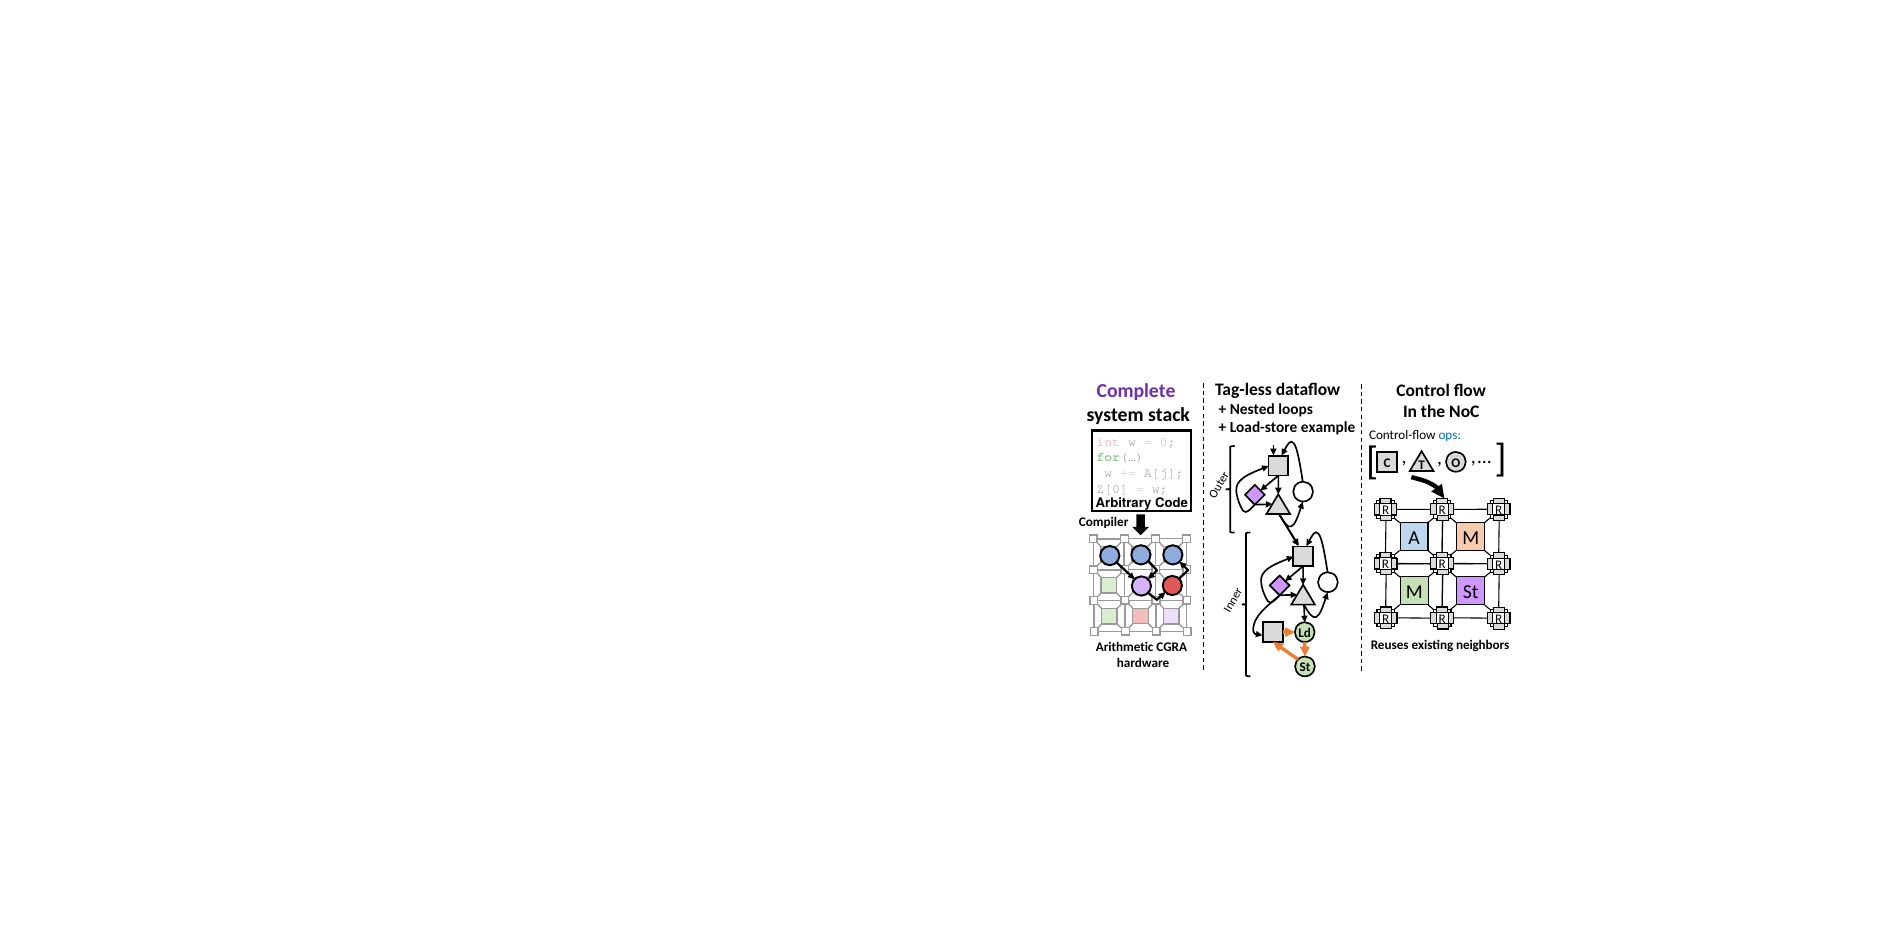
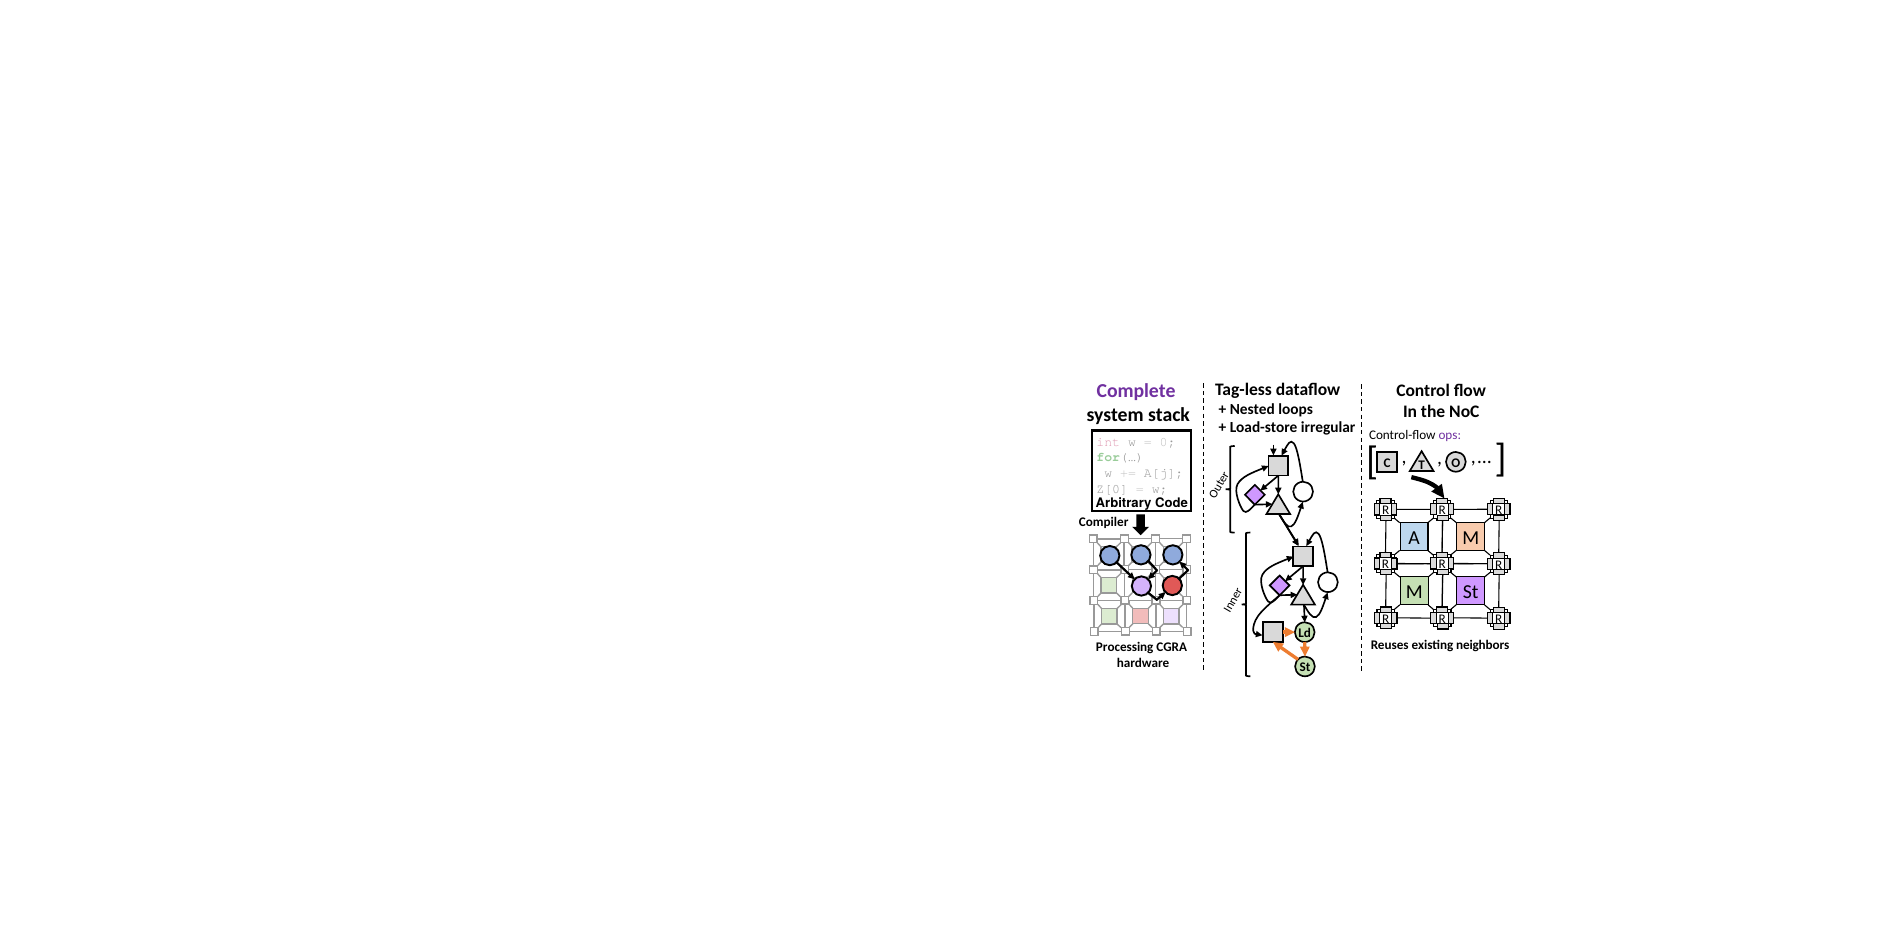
example: example -> irregular (1328, 427)
ops colour: blue -> purple (1450, 435)
Arithmetic: Arithmetic -> Processing (1125, 647)
